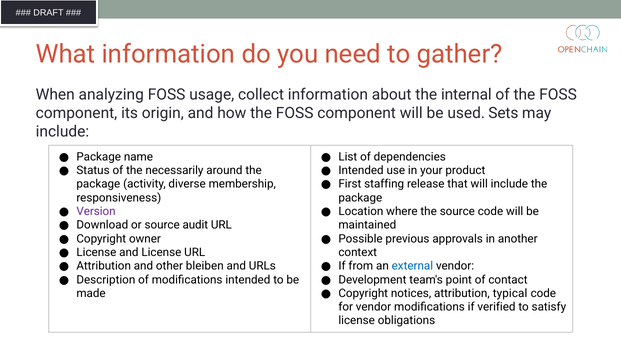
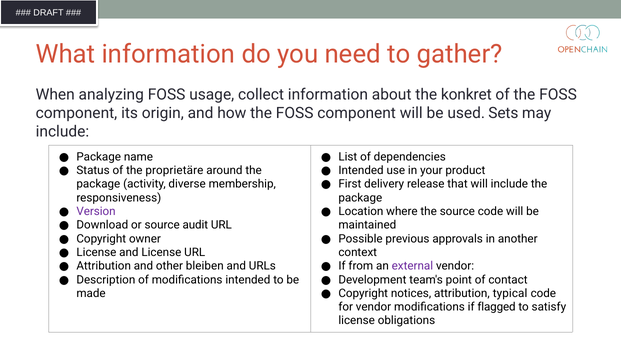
internal: internal -> konkret (466, 95)
necessarily: necessarily -> proprietäre (174, 171)
staffing: staffing -> delivery (384, 184)
external colour: blue -> purple (412, 266)
verified: verified -> flagged (497, 307)
